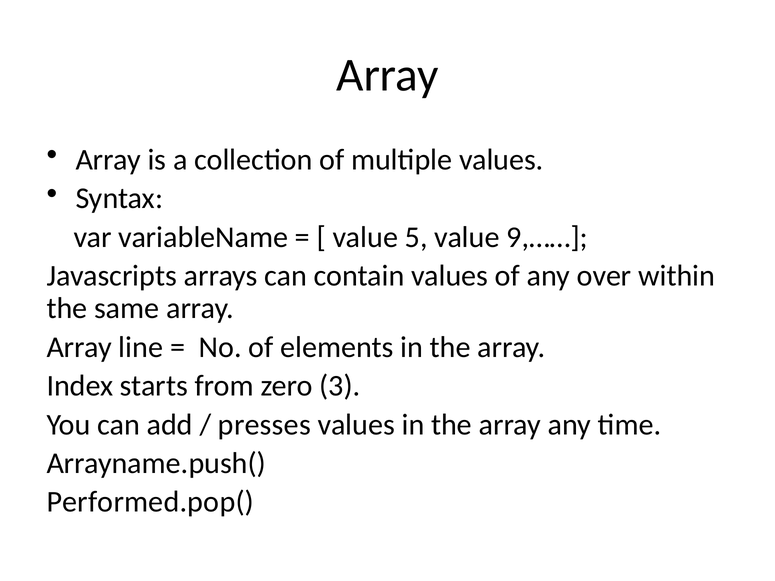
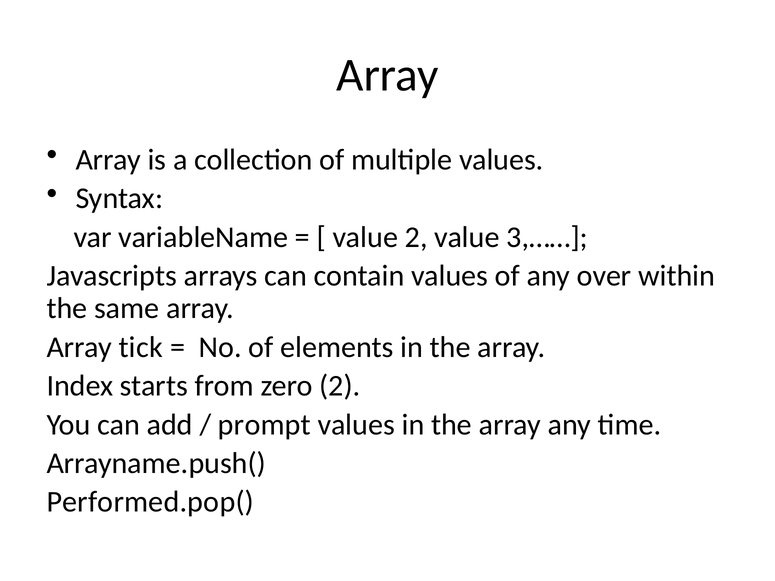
value 5: 5 -> 2 (416, 237)
9,……: 9,…… -> 3,…… (547, 237)
line: line -> tick (141, 347)
zero 3: 3 -> 2 (340, 386)
presses: presses -> prompt (264, 425)
